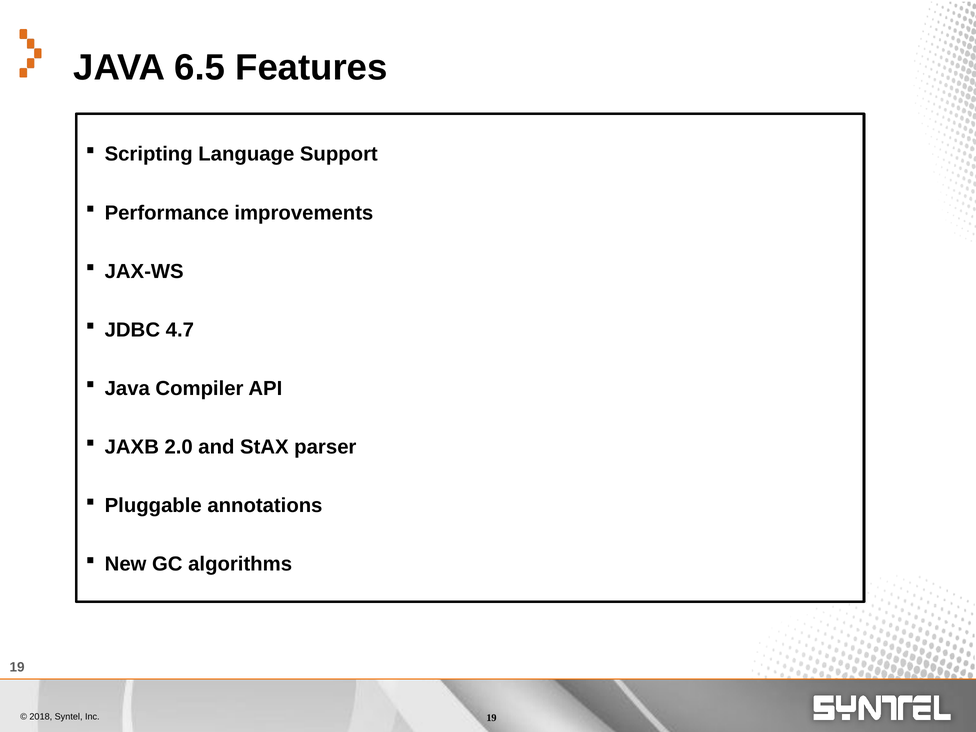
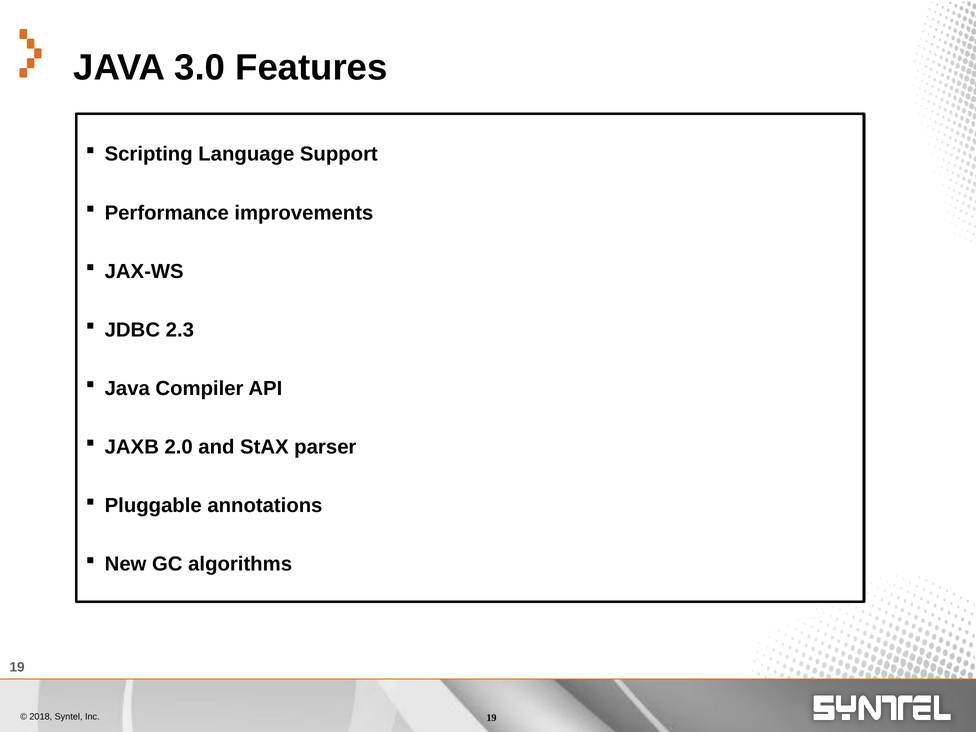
6.5: 6.5 -> 3.0 (200, 68)
4.7: 4.7 -> 2.3 (180, 330)
